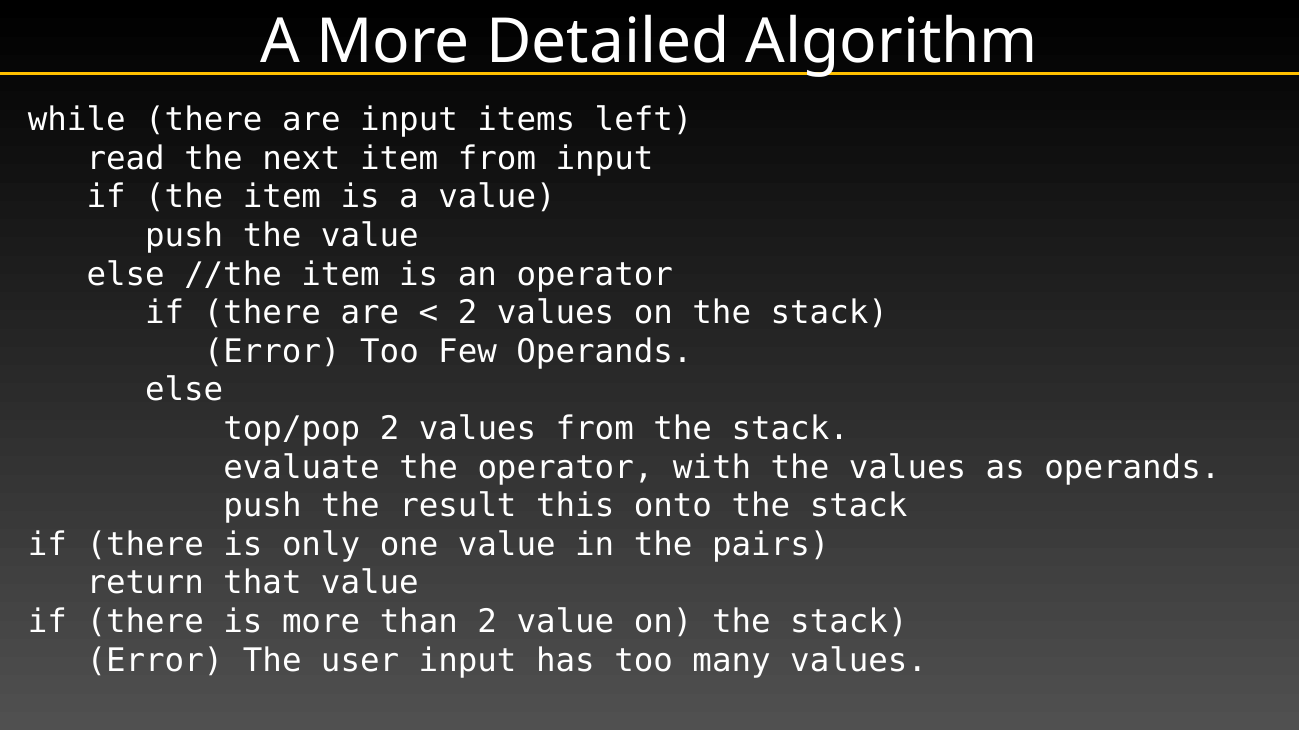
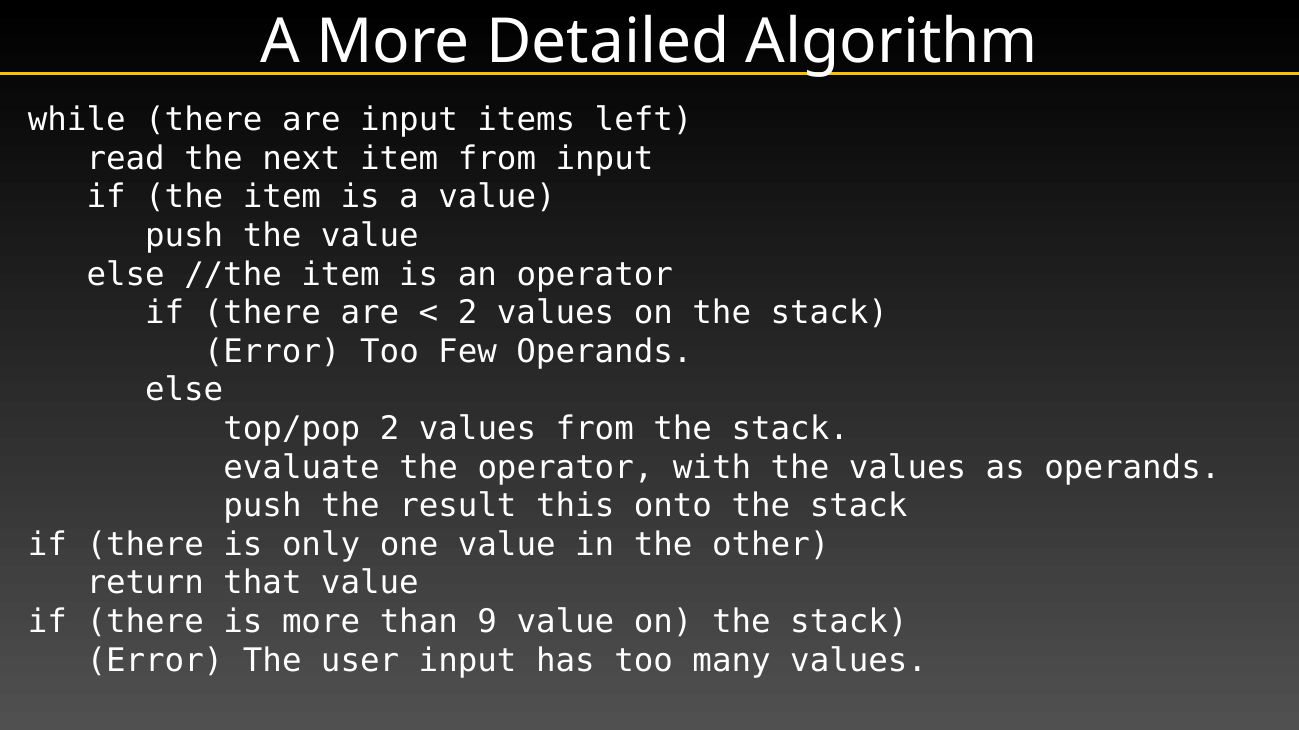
pairs: pairs -> other (771, 545)
than 2: 2 -> 9 (487, 622)
